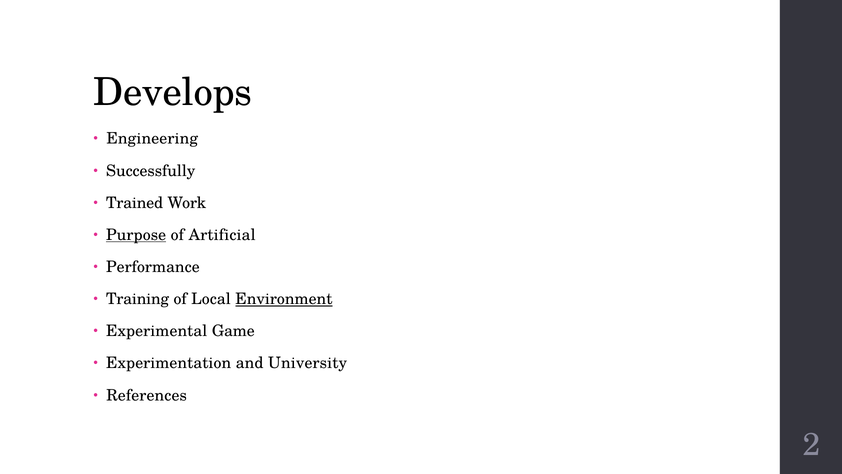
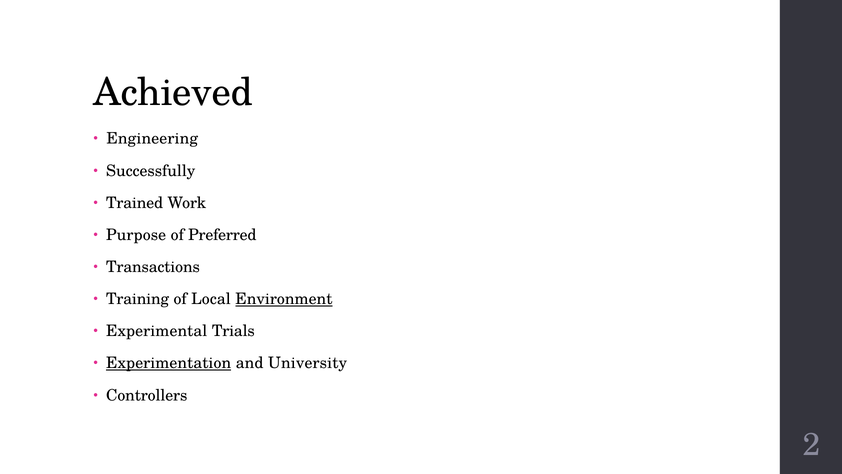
Develops: Develops -> Achieved (173, 93)
Purpose underline: present -> none (136, 235)
Artificial: Artificial -> Preferred (222, 235)
Performance: Performance -> Transactions (153, 267)
Game: Game -> Trials (233, 331)
Experimentation underline: none -> present (169, 363)
References: References -> Controllers (147, 395)
